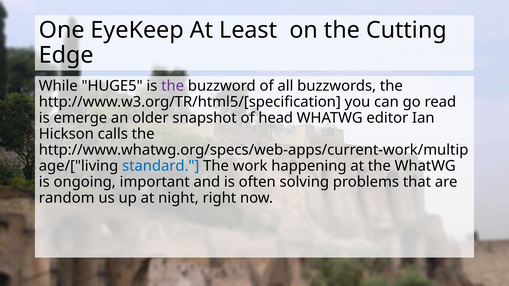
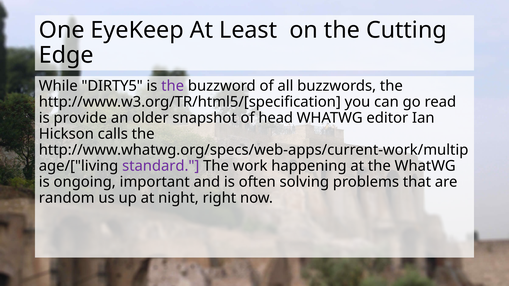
HUGE5: HUGE5 -> DIRTY5 (112, 86)
emerge: emerge -> provide (80, 118)
standard colour: blue -> purple (161, 166)
